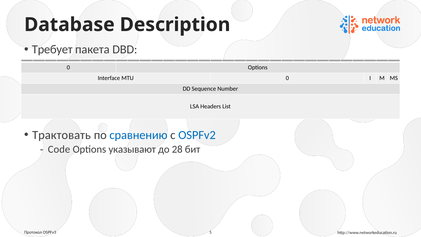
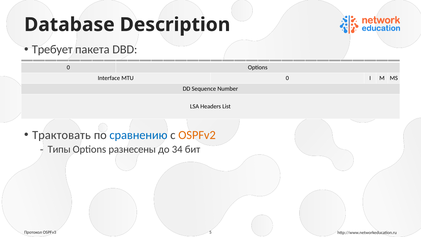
OSPFv2 colour: blue -> orange (197, 135)
Code: Code -> Типы (59, 149)
указывают: указывают -> разнесены (132, 149)
28: 28 -> 34 (177, 149)
